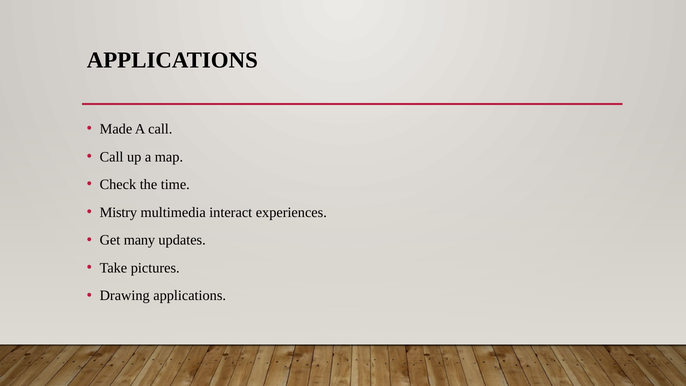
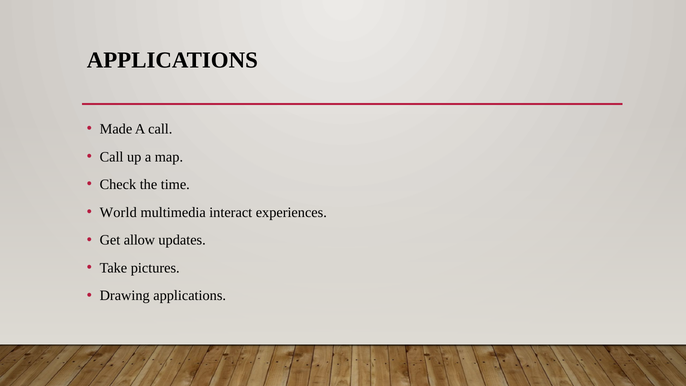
Mistry: Mistry -> World (118, 212)
many: many -> allow (139, 240)
